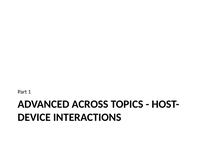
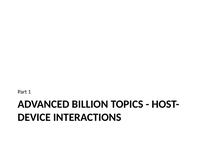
ACROSS: ACROSS -> BILLION (90, 104)
